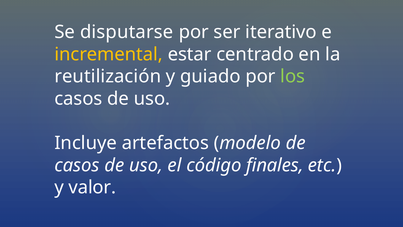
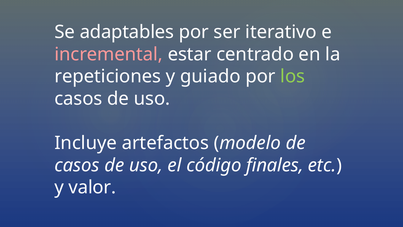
disputarse: disputarse -> adaptables (127, 32)
incremental colour: yellow -> pink (109, 54)
reutilización: reutilización -> repeticiones (108, 76)
